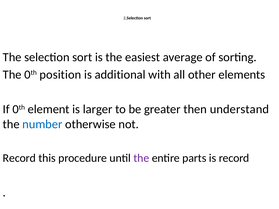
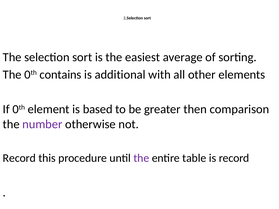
position: position -> contains (60, 75)
larger: larger -> based (98, 109)
understand: understand -> comparison (239, 109)
number colour: blue -> purple (42, 124)
parts: parts -> table (194, 158)
